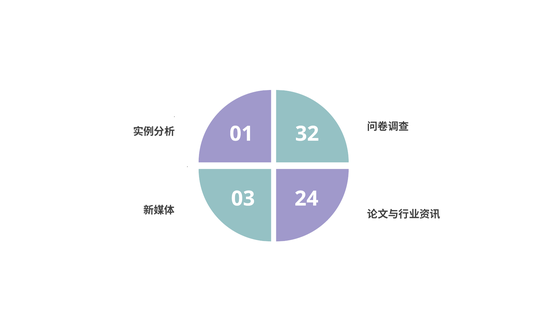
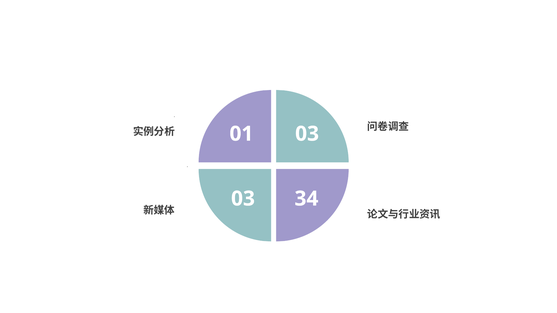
01 32: 32 -> 03 (307, 134)
24: 24 -> 34 (306, 199)
